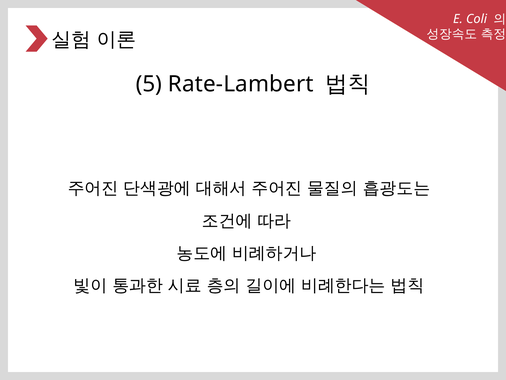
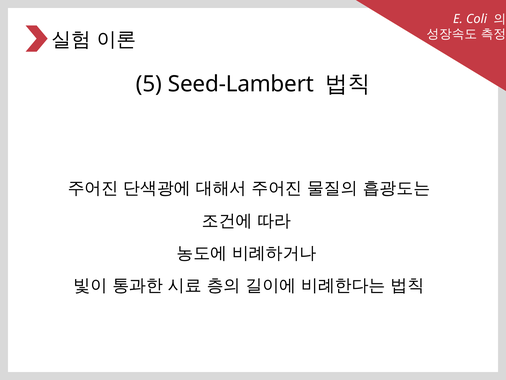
Rate-Lambert: Rate-Lambert -> Seed-Lambert (241, 84)
